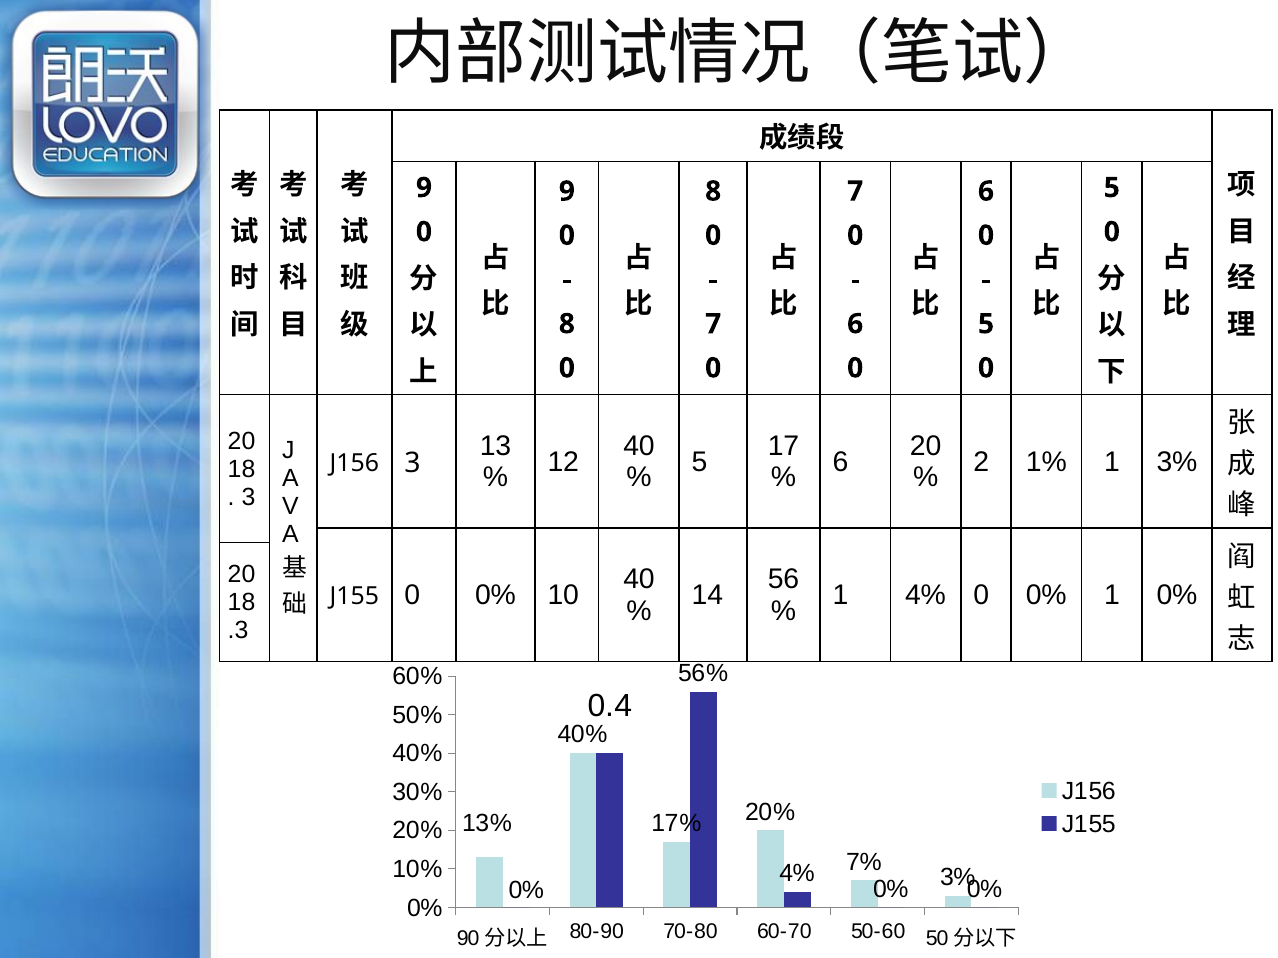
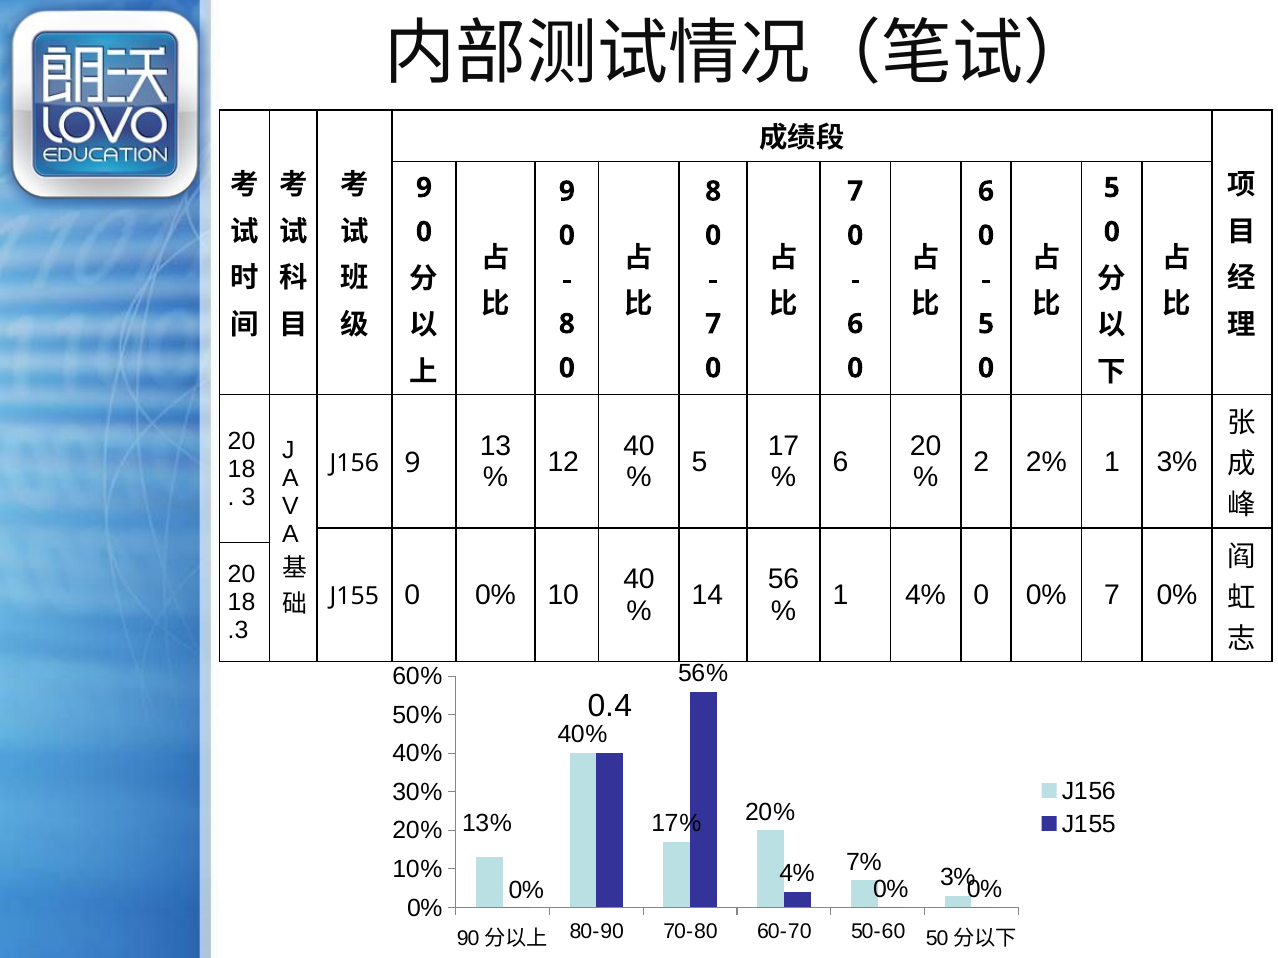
1%: 1% -> 2% (1046, 462)
J156 3: 3 -> 9 (413, 463)
0% 1: 1 -> 7 (1112, 596)
